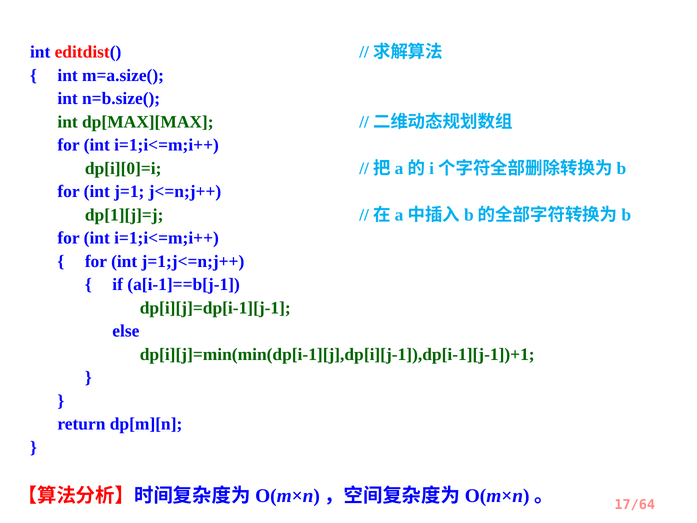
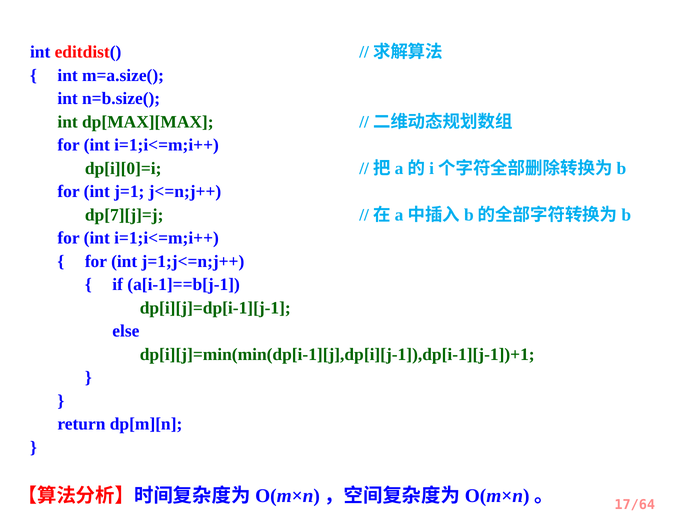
dp[1][j]=j: dp[1][j]=j -> dp[7][j]=j (124, 215)
